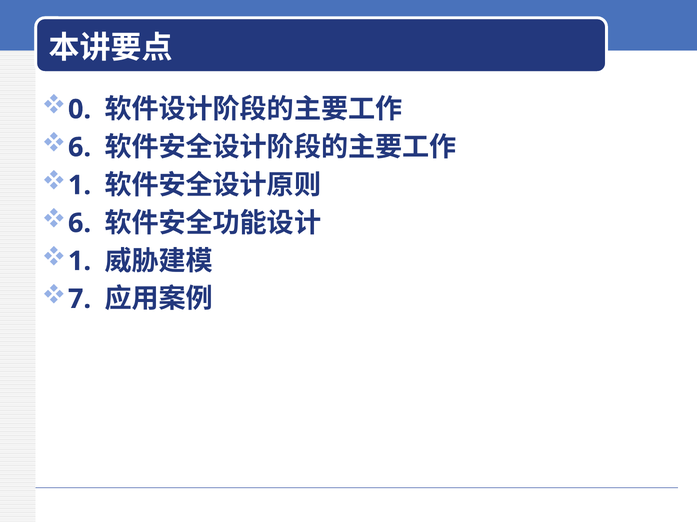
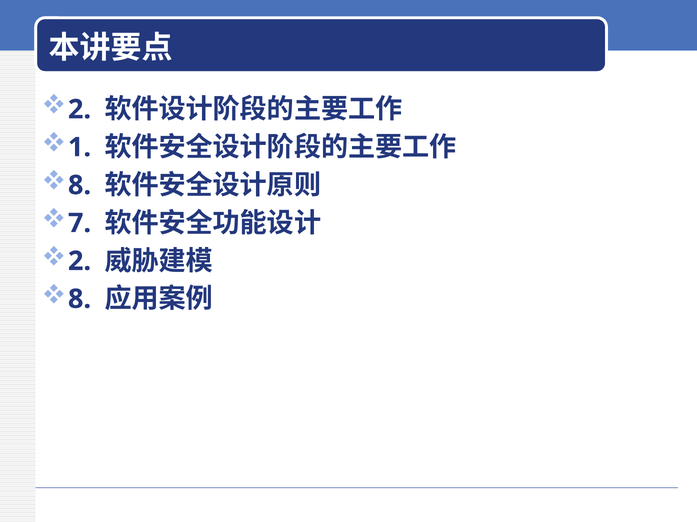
0: 0 -> 2 (80, 110)
6: 6 -> 1 (80, 148)
1: 1 -> 8 (80, 185)
6: 6 -> 7 (80, 223)
1: 1 -> 2 (80, 261)
7: 7 -> 8 (80, 299)
